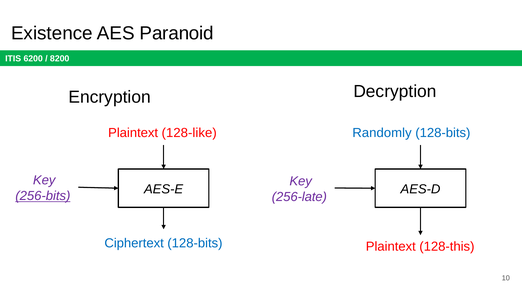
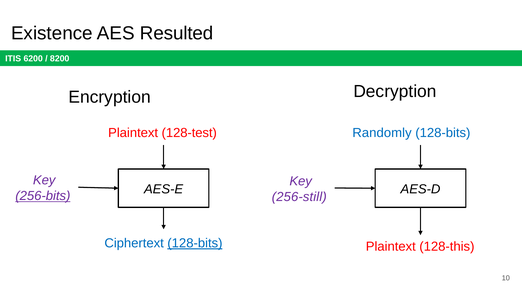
Paranoid: Paranoid -> Resulted (177, 33)
128-like: 128-like -> 128-test (189, 133)
256-late: 256-late -> 256-still (299, 196)
128-bits underline: none -> present (195, 243)
